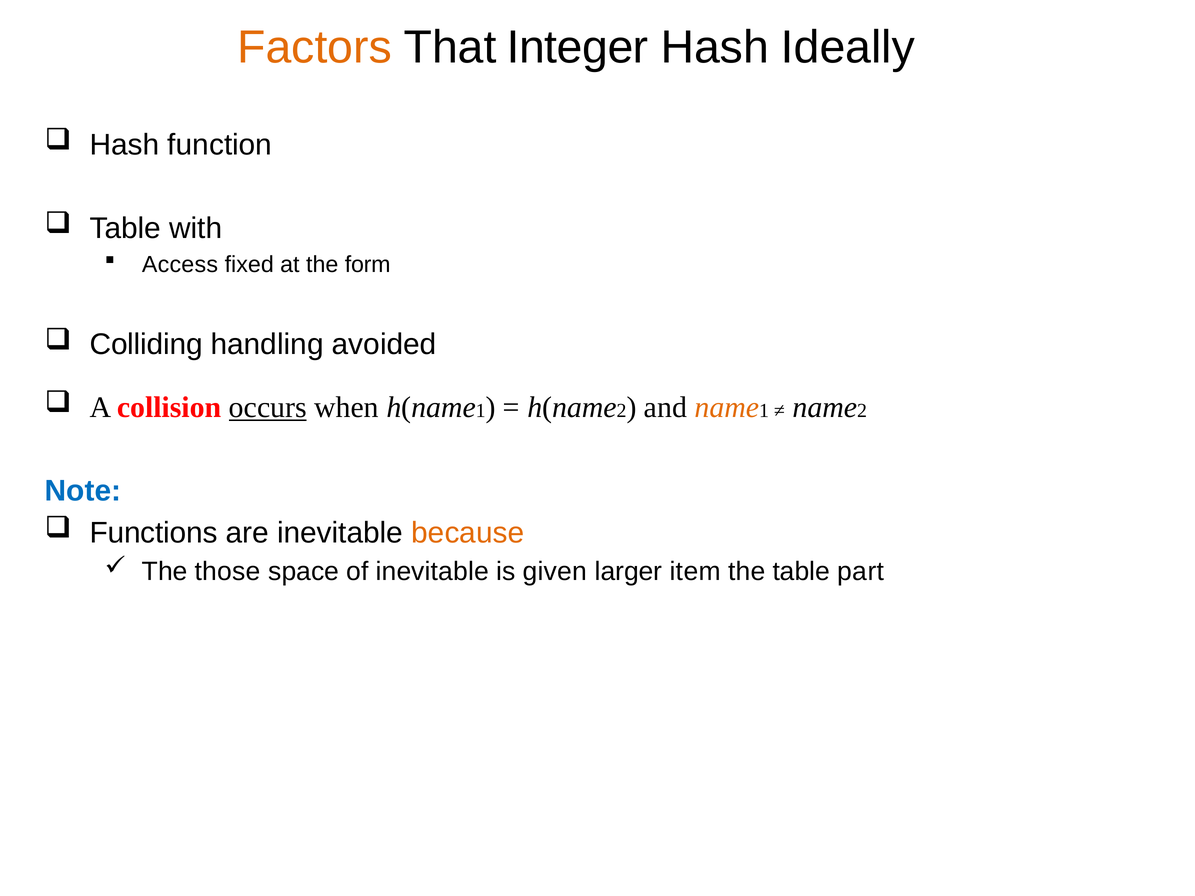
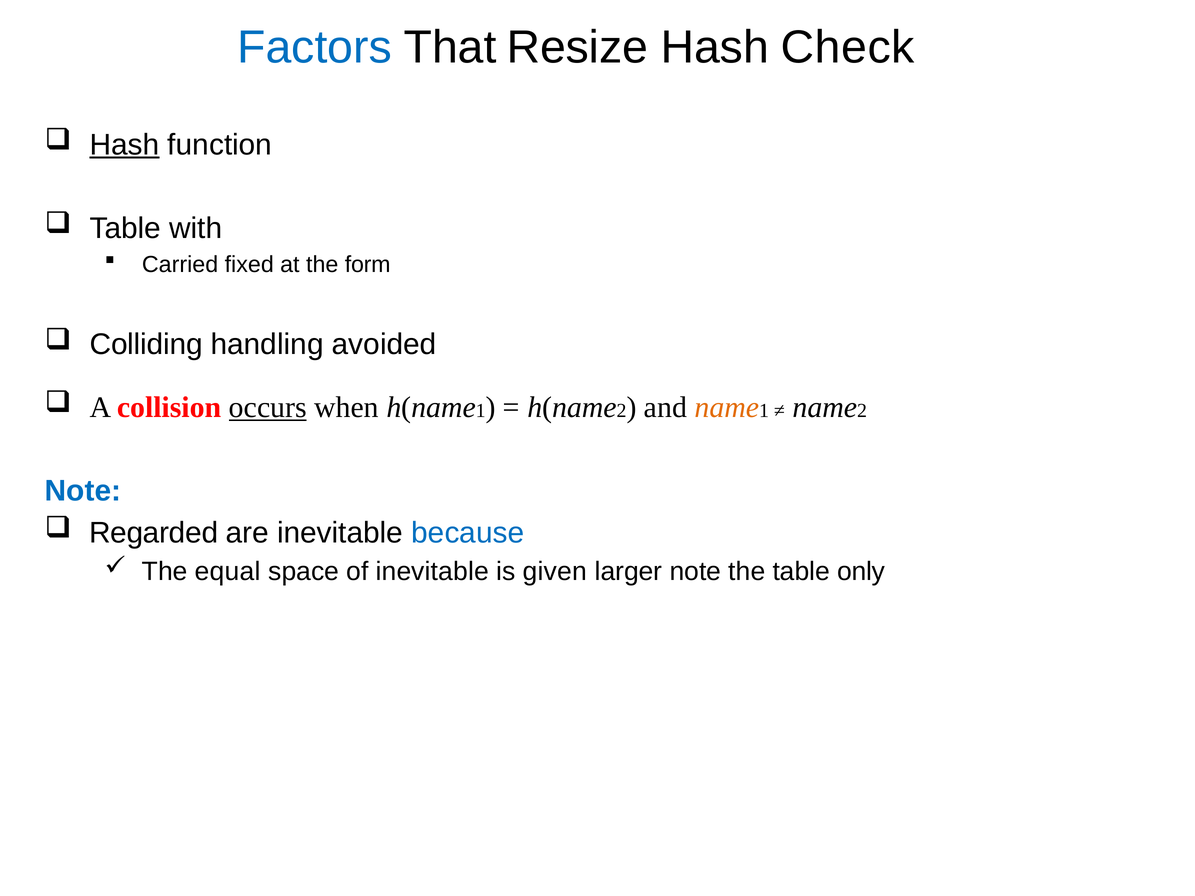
Factors colour: orange -> blue (315, 47)
Integer: Integer -> Resize (577, 47)
Ideally: Ideally -> Check (848, 47)
Hash underline: none -> present (124, 145)
Access: Access -> Carried (180, 264)
Functions: Functions -> Regarded (154, 533)
because colour: orange -> blue (468, 533)
those: those -> equal (228, 572)
larger item: item -> note (695, 572)
part: part -> only (861, 572)
